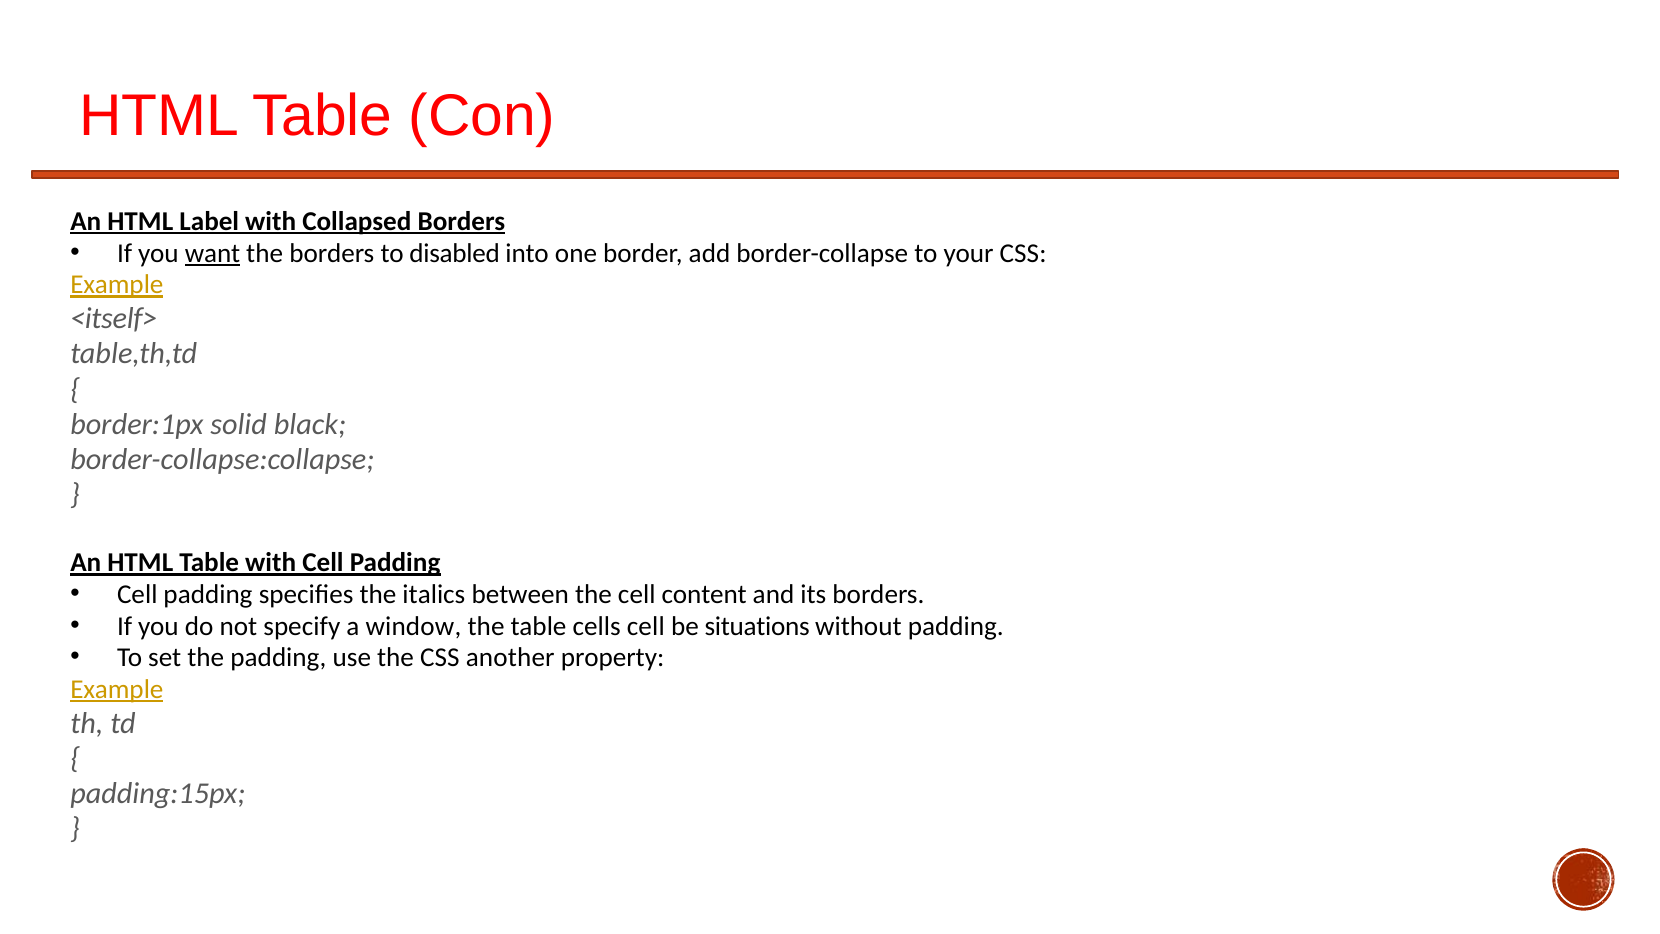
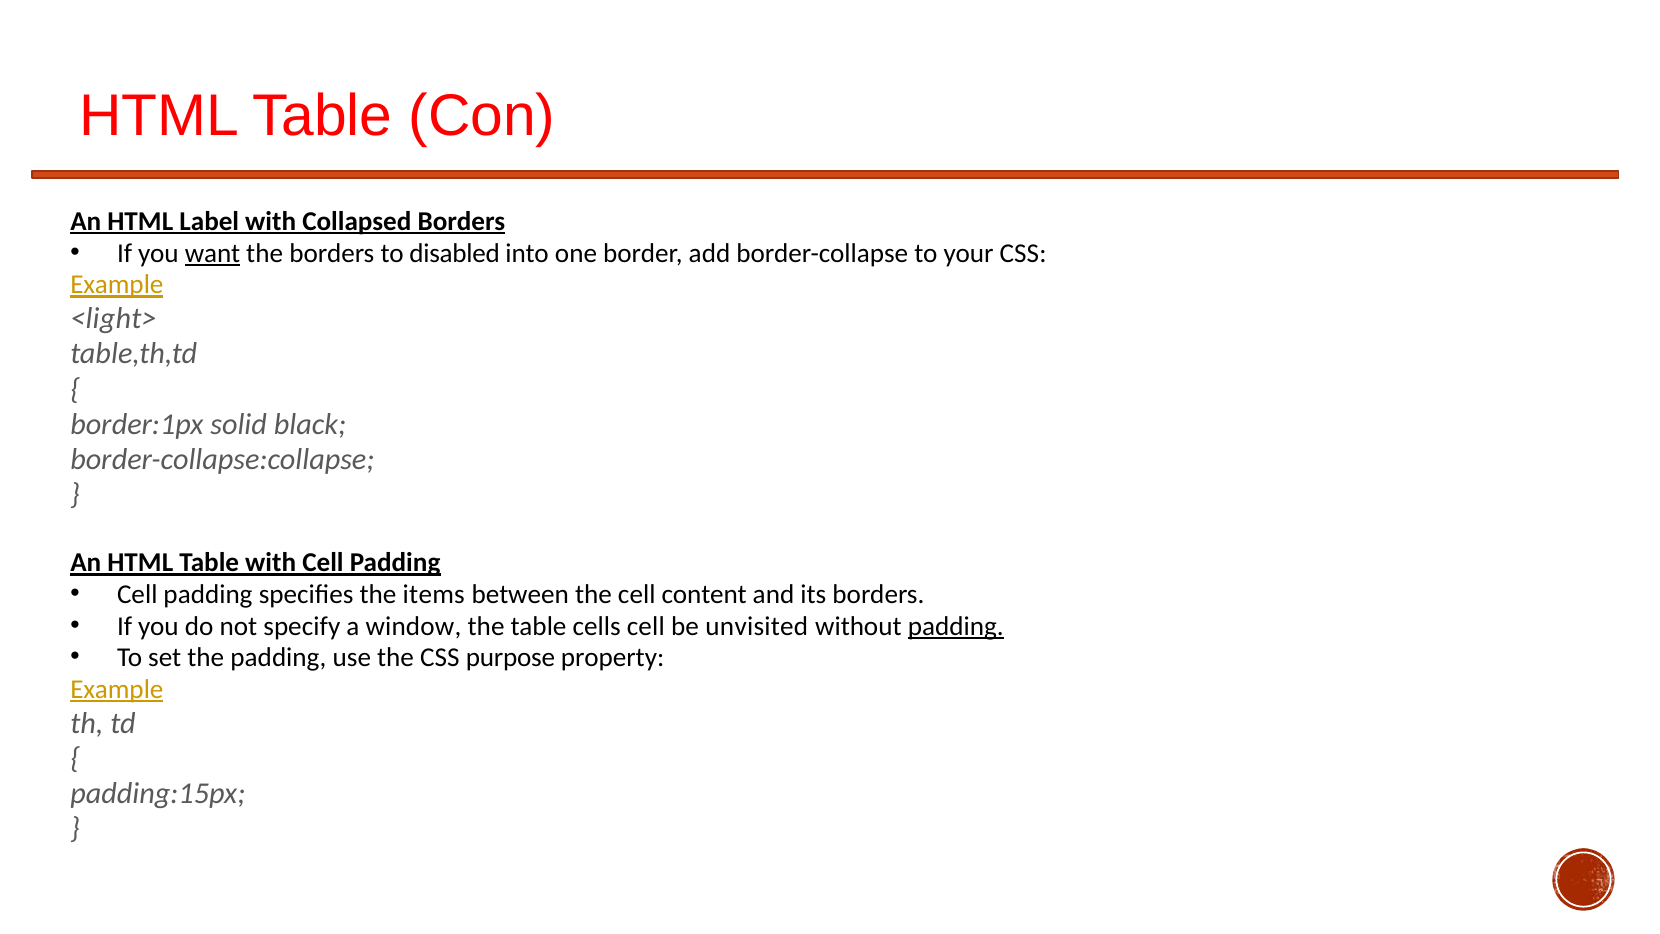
<itself>: <itself> -> <light> (114, 319)
italics: italics -> items (434, 594)
situations: situations -> unvisited (757, 626)
padding underline: none -> present (956, 626)
another: another -> purpose (510, 657)
